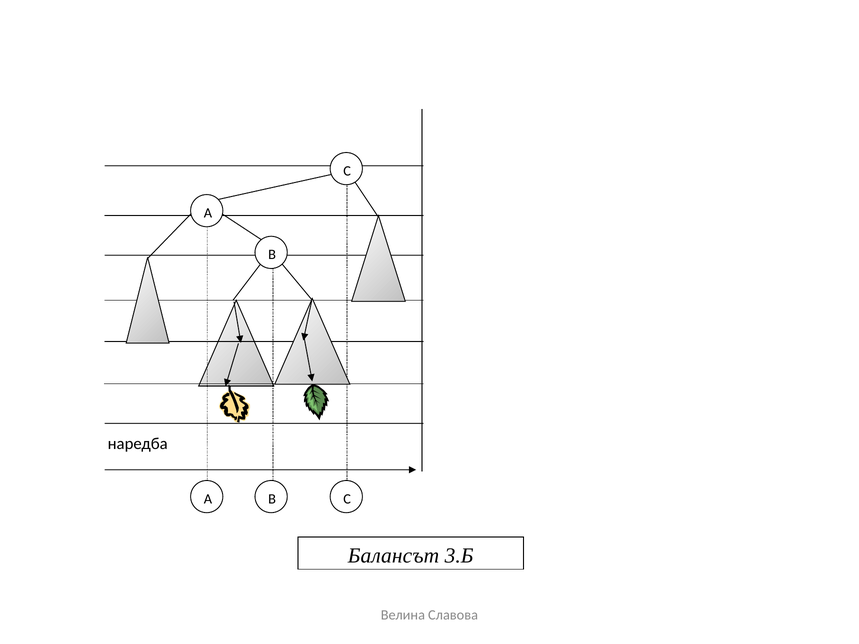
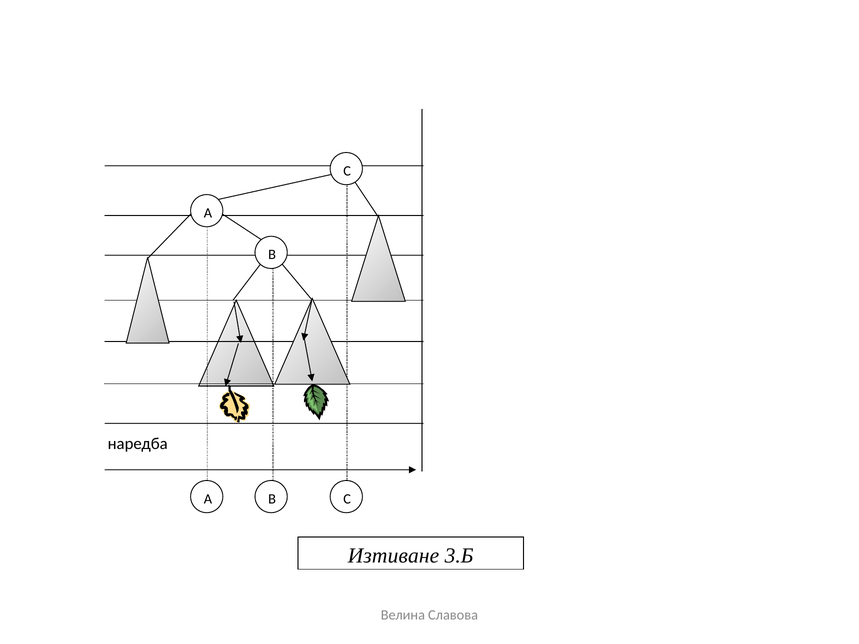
Балансът: Балансът -> Изтиване (393, 556)
